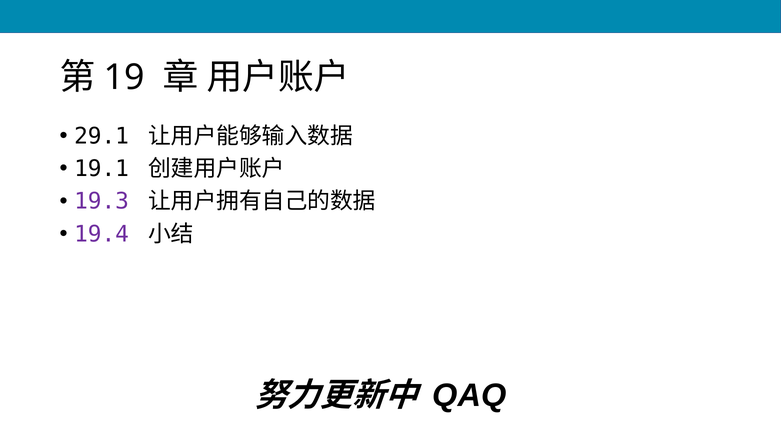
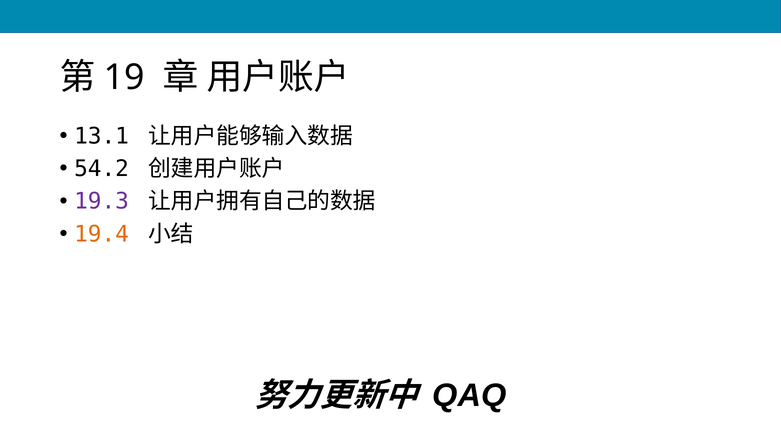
29.1: 29.1 -> 13.1 (102, 136)
19.1: 19.1 -> 54.2 (102, 169)
19.4 colour: purple -> orange (102, 234)
